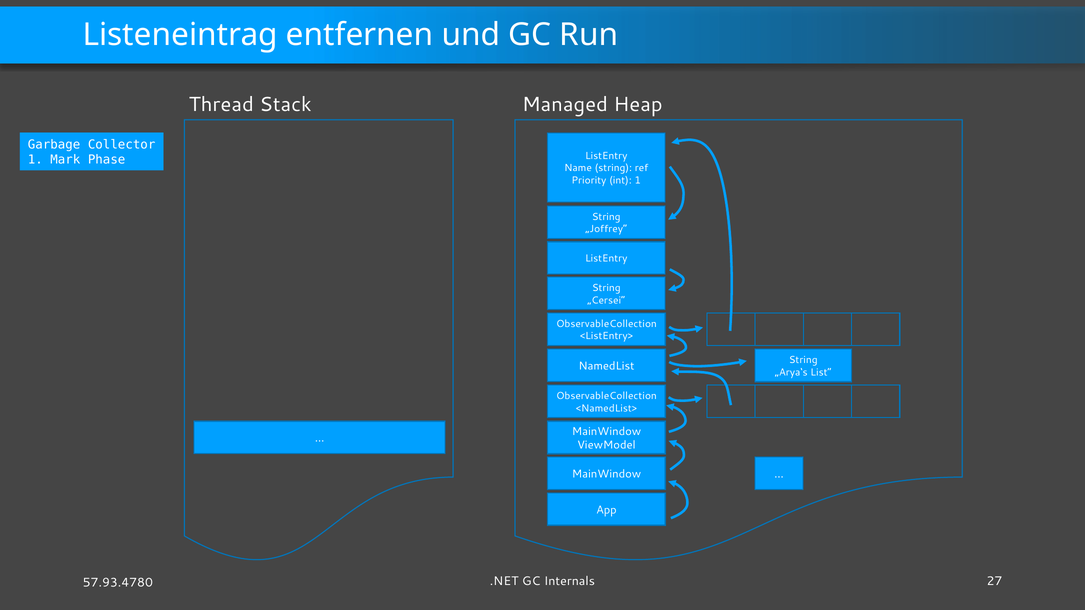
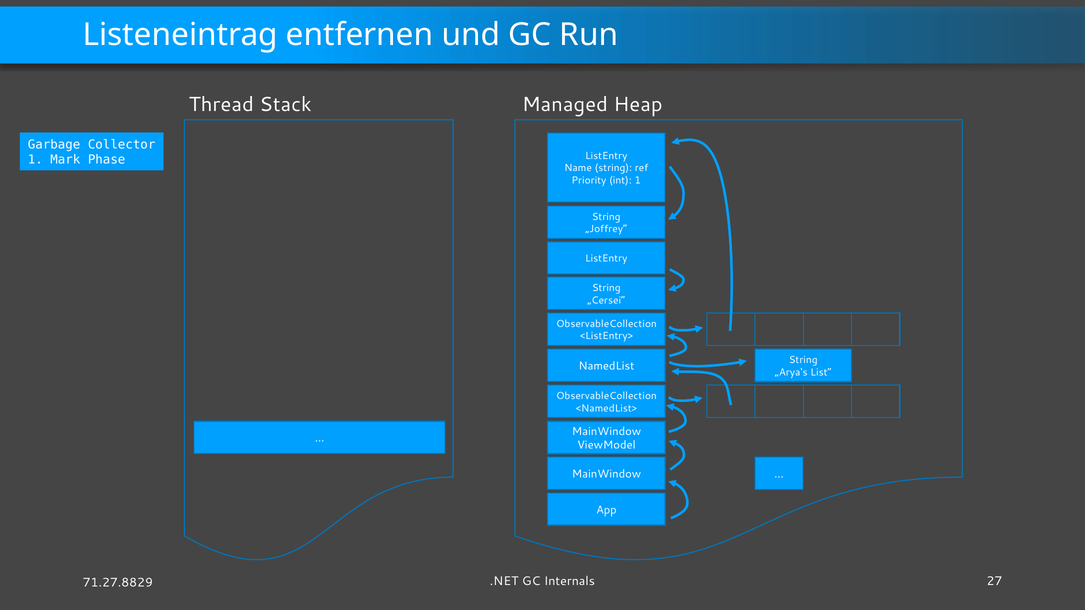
57.93.4780: 57.93.4780 -> 71.27.8829 (118, 583)
